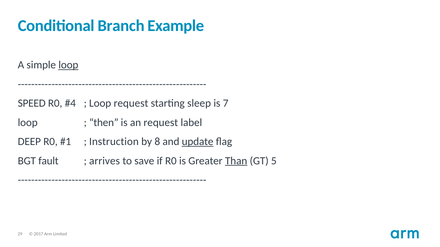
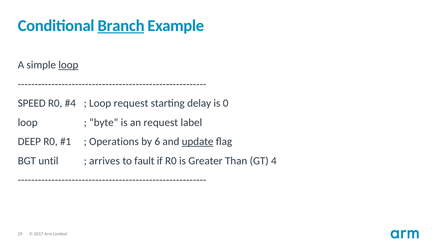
Branch underline: none -> present (121, 26)
sleep: sleep -> delay (199, 103)
7: 7 -> 0 (226, 103)
then: then -> byte (104, 123)
Instruction: Instruction -> Operations (114, 142)
8: 8 -> 6 (157, 142)
fault: fault -> until (48, 161)
save: save -> fault (144, 161)
Than underline: present -> none (236, 161)
5: 5 -> 4 (274, 161)
